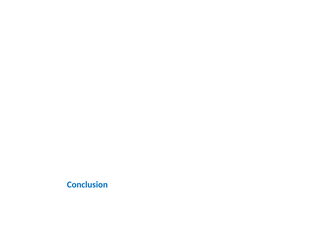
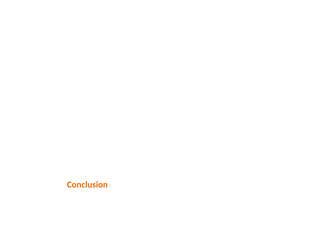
Conclusion colour: blue -> orange (87, 184)
